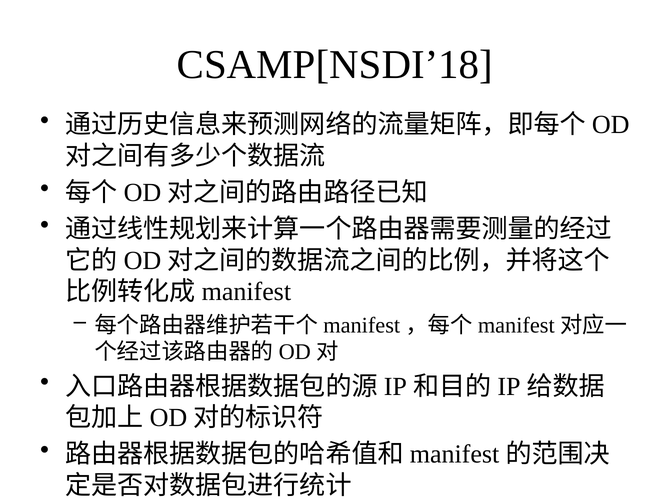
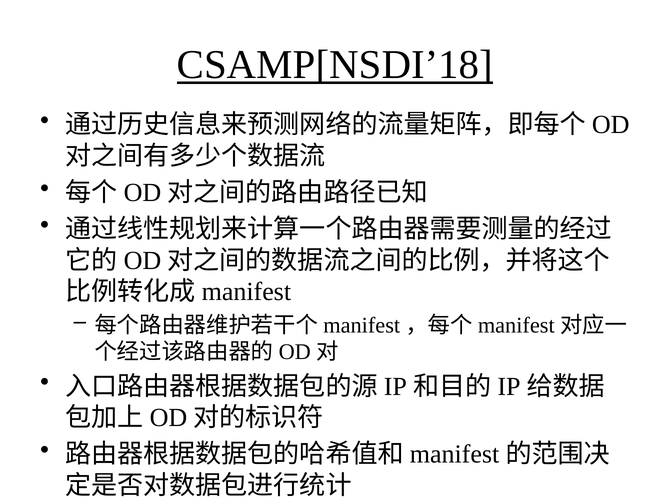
CSAMP[NSDI’18 underline: none -> present (335, 65)
